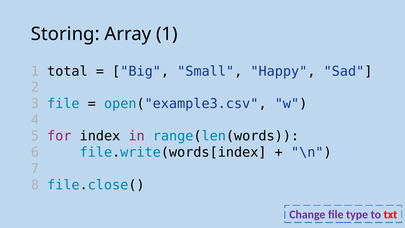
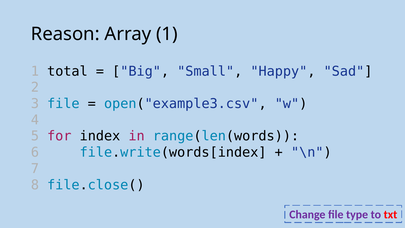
Storing: Storing -> Reason (65, 34)
